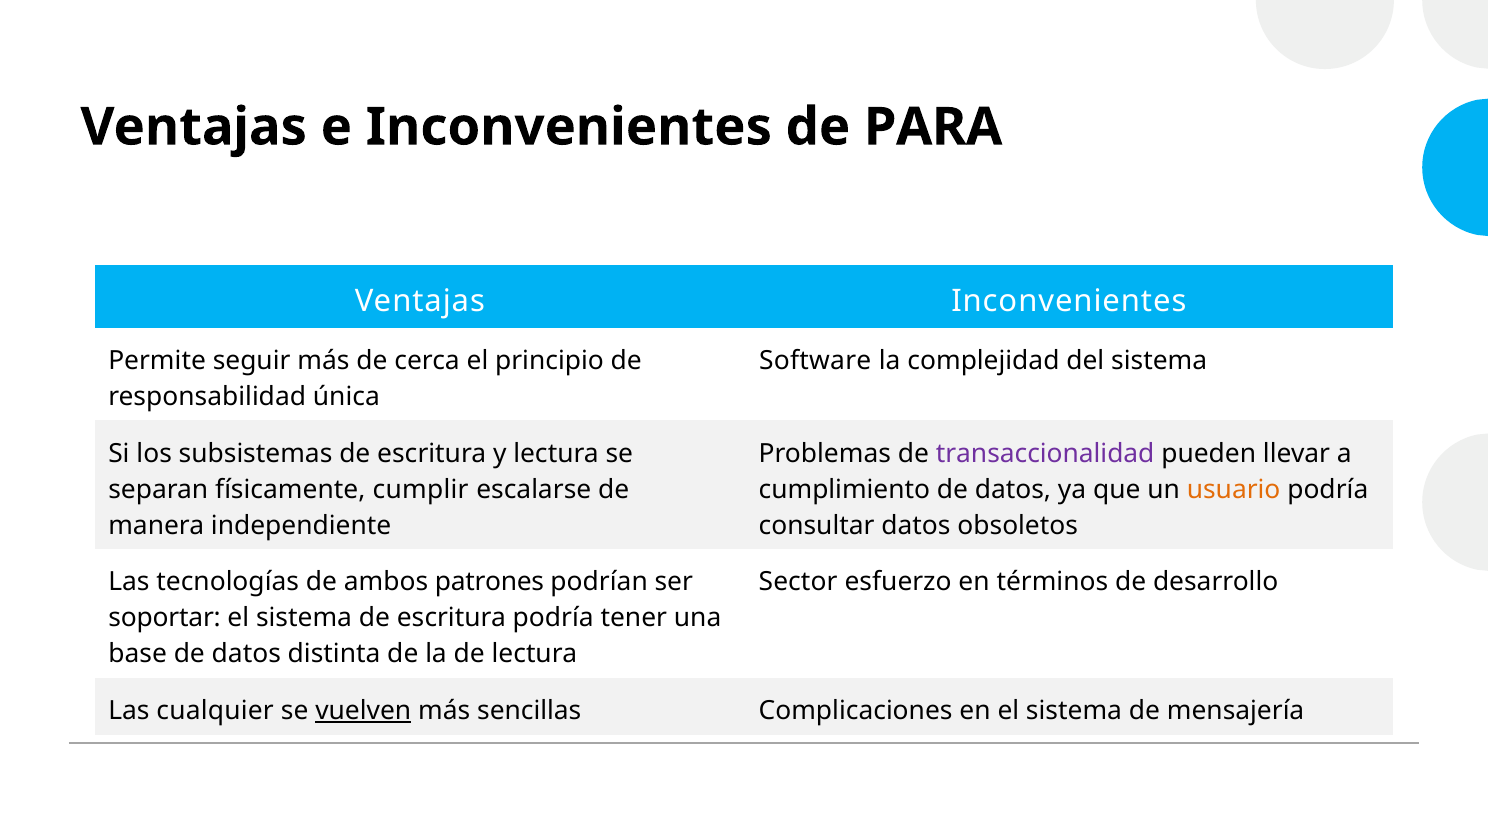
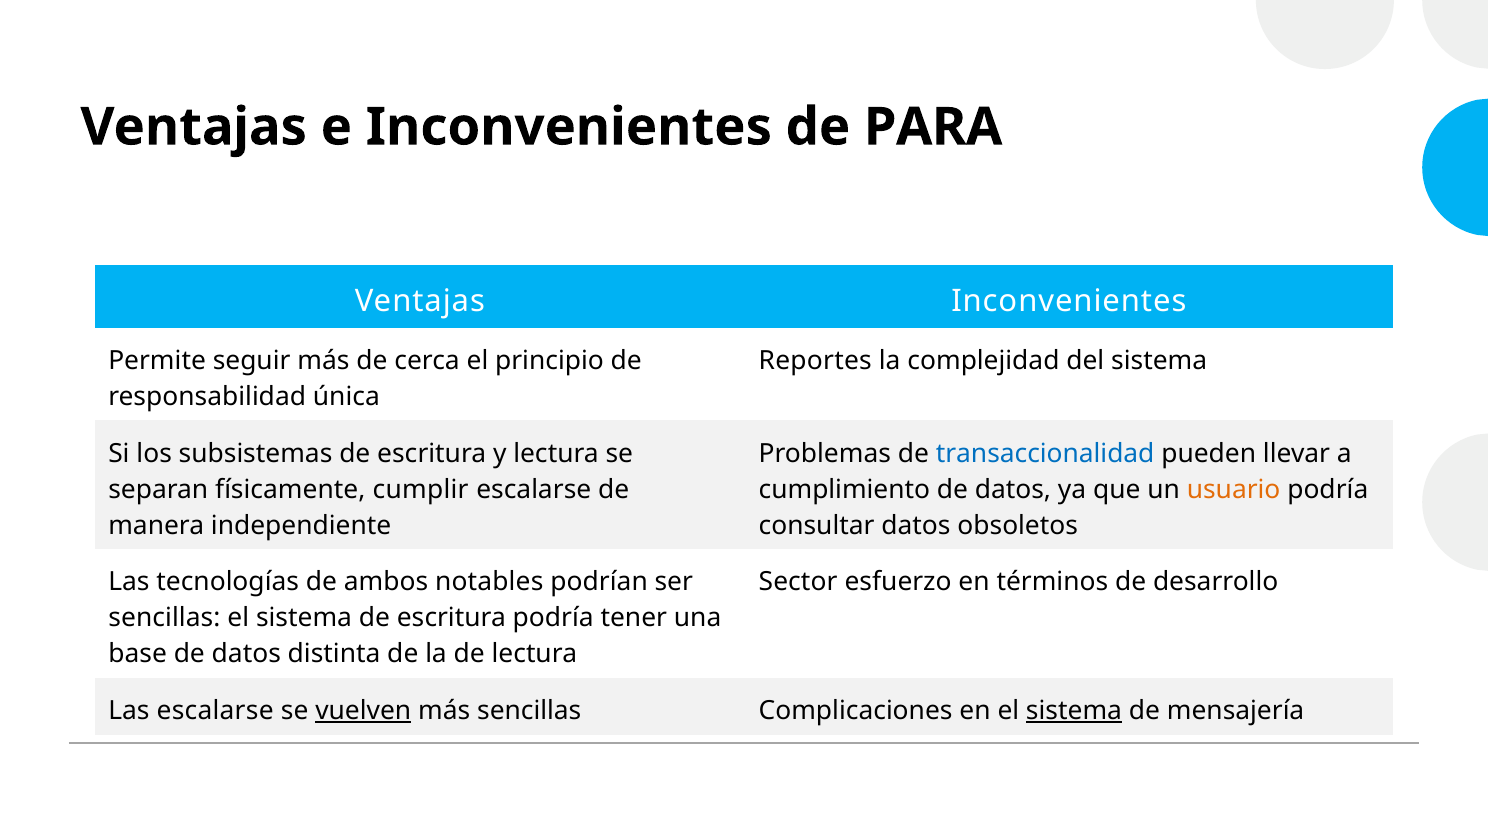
Software: Software -> Reportes (815, 361)
transaccionalidad colour: purple -> blue (1045, 453)
patrones: patrones -> notables (489, 582)
soportar: soportar -> sencillas (164, 618)
Las cualquier: cualquier -> escalarse (215, 711)
sistema underline: none -> present (1074, 711)
